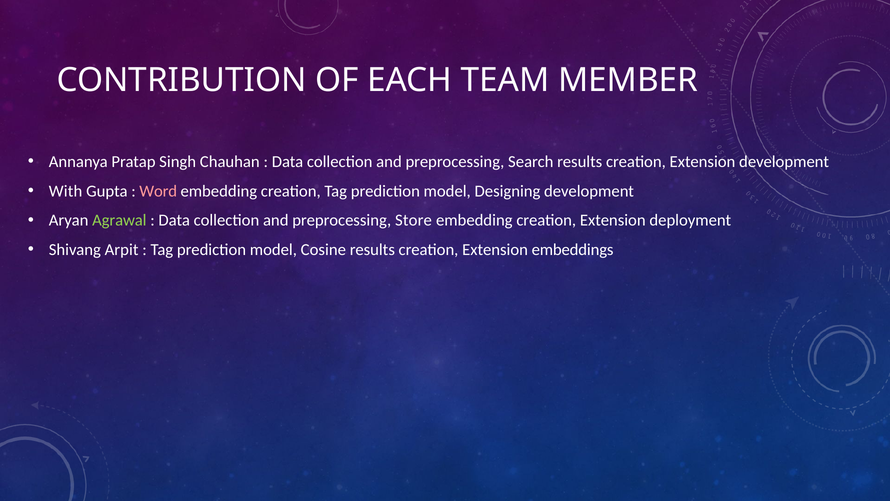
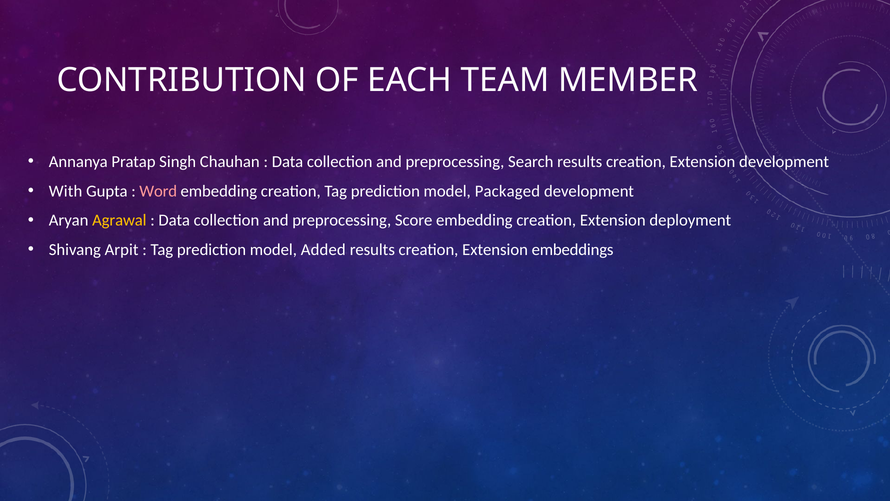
Designing: Designing -> Packaged (507, 191)
Agrawal colour: light green -> yellow (119, 220)
Store: Store -> Score (414, 220)
Cosine: Cosine -> Added (323, 250)
